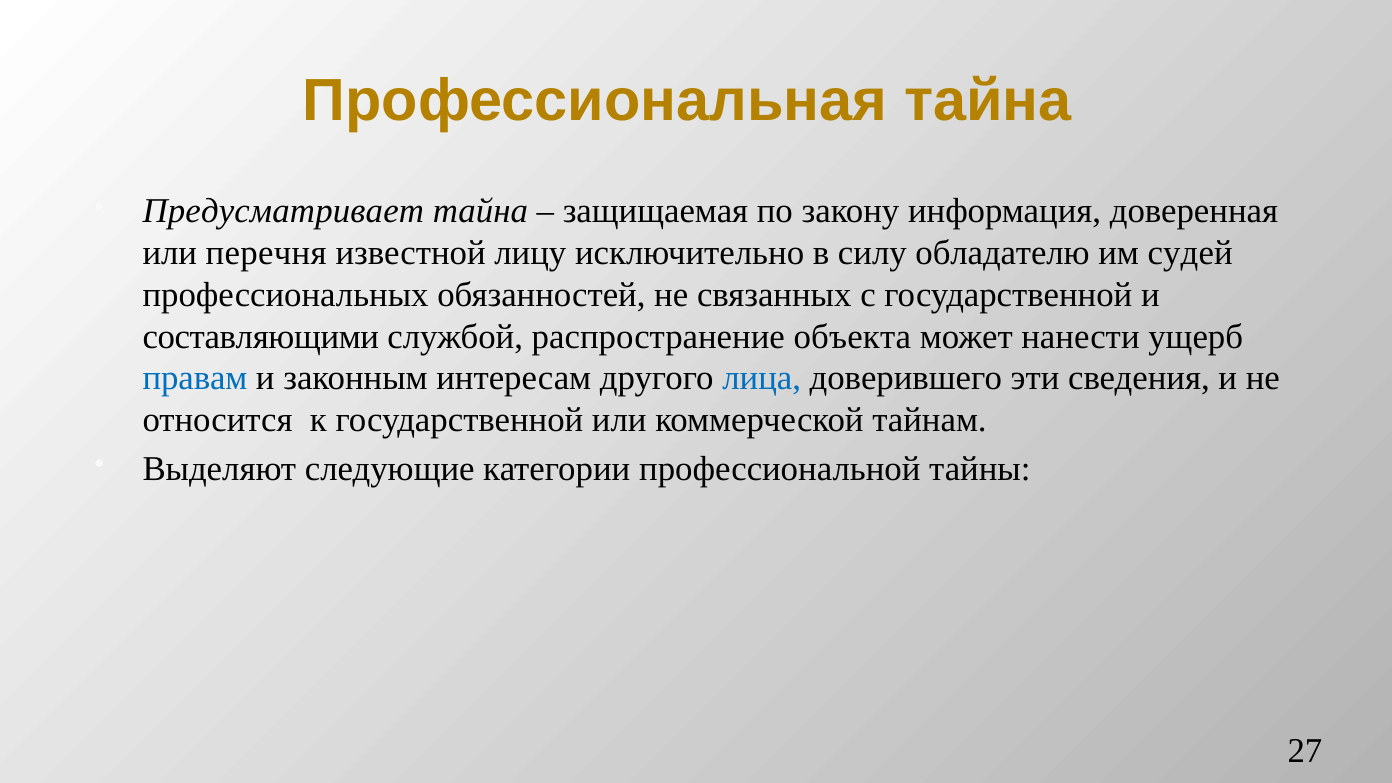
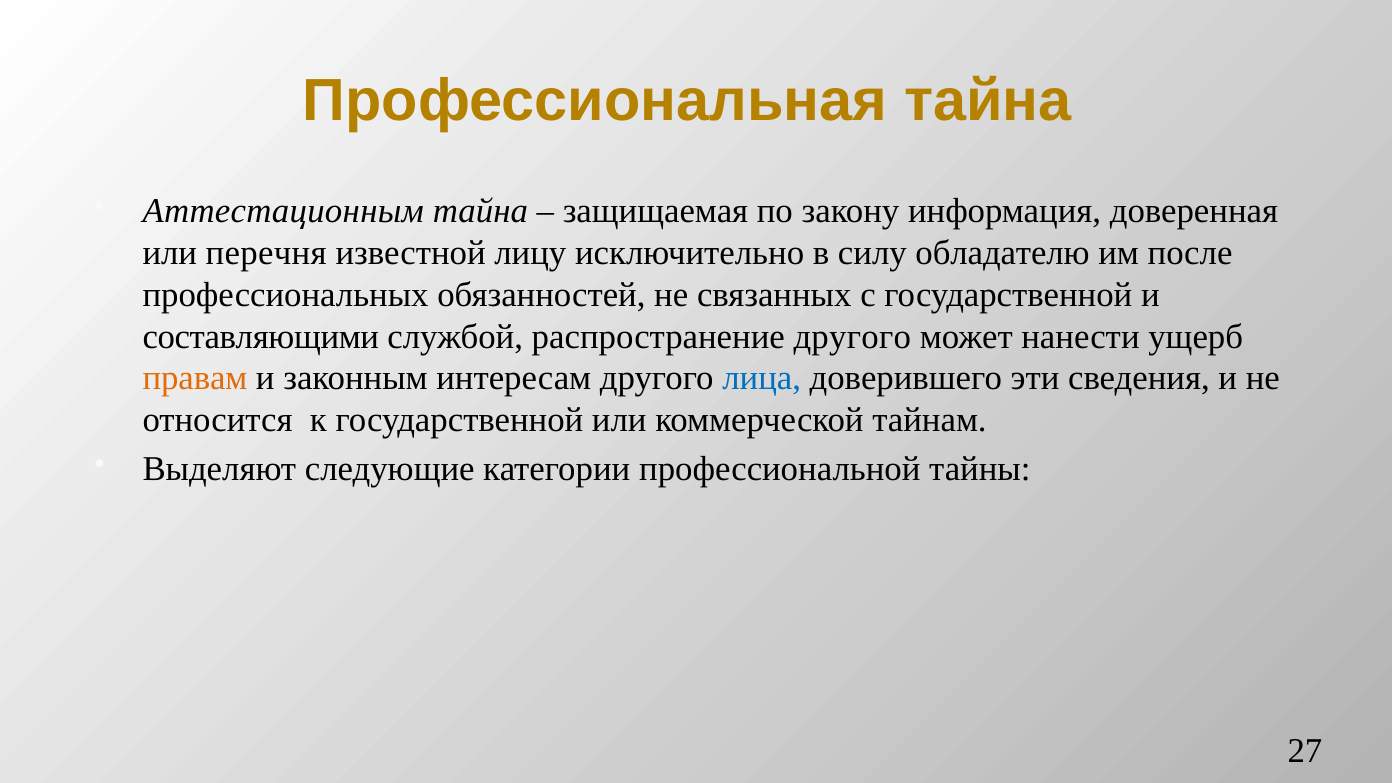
Предусматривает: Предусматривает -> Аттестационным (283, 211)
судей: судей -> после (1190, 253)
распространение объекта: объекта -> другого (852, 337)
правам colour: blue -> orange (195, 378)
